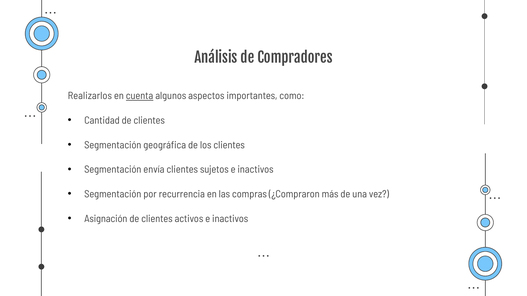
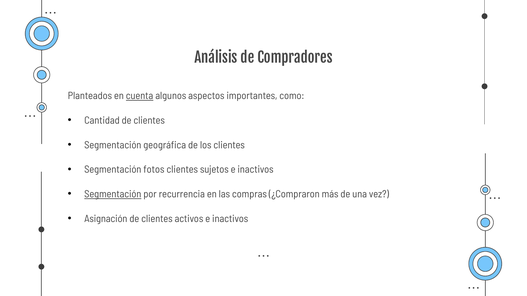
Realizarlos: Realizarlos -> Planteados (90, 96)
envía: envía -> fotos (154, 170)
Segmentación underline: none -> present (113, 194)
